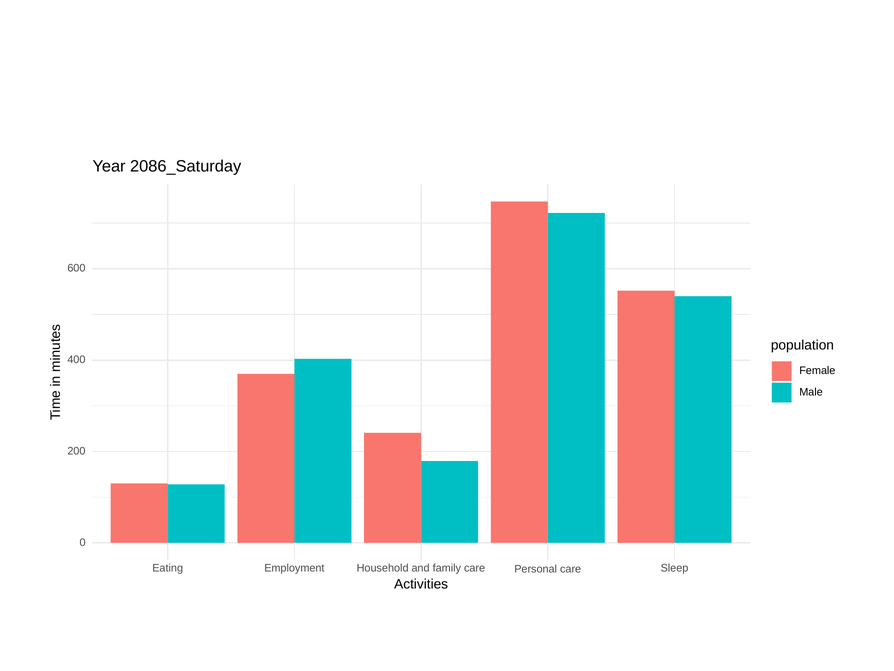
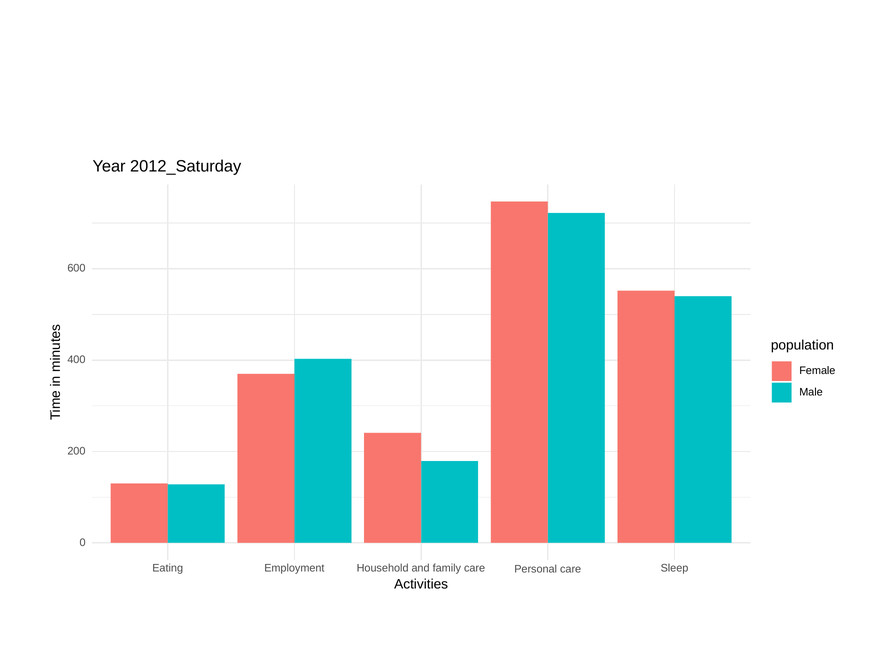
2086_Saturday: 2086_Saturday -> 2012_Saturday (186, 166)
